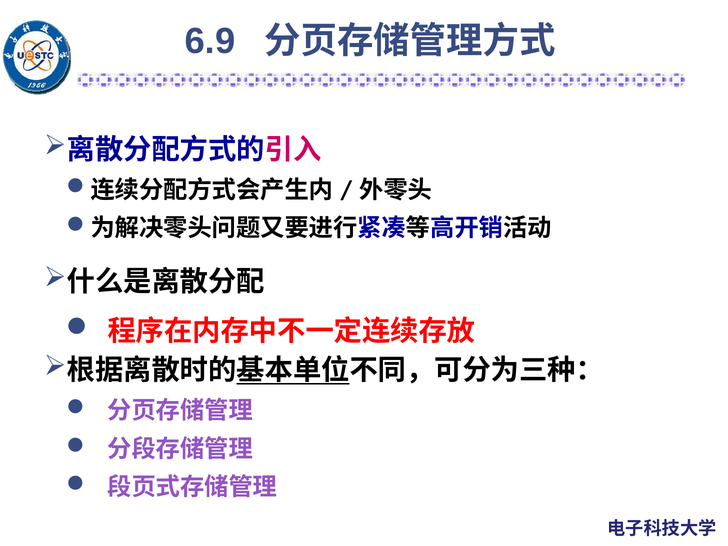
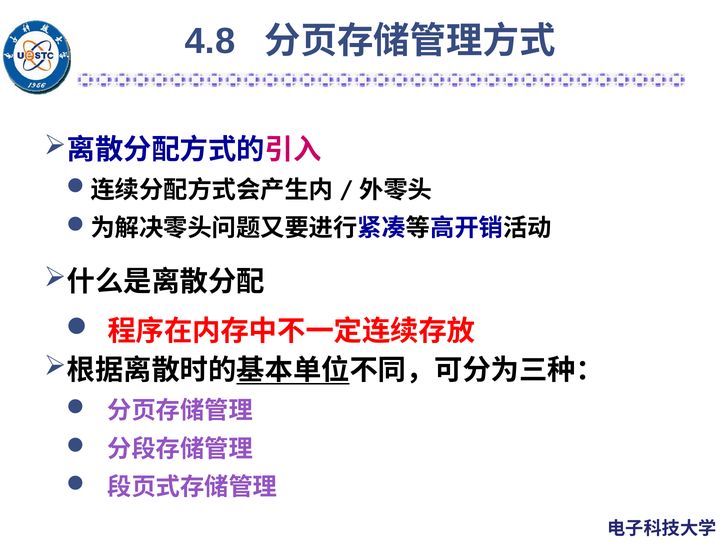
6.9: 6.9 -> 4.8 (210, 41)
